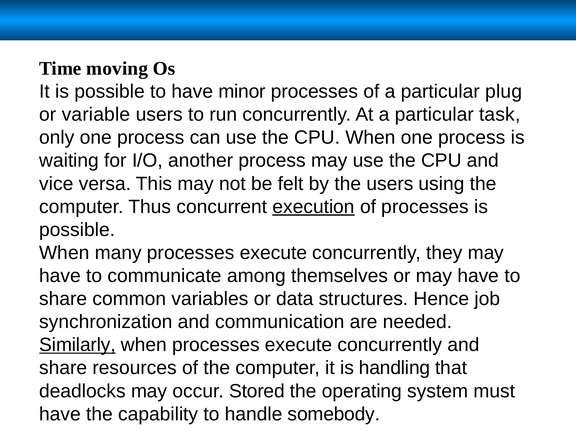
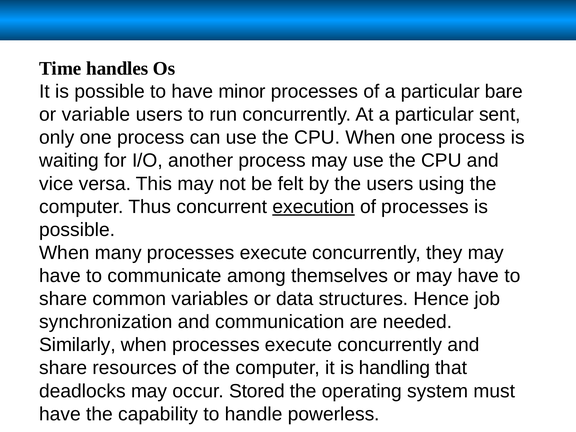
moving: moving -> handles (117, 68)
plug: plug -> bare (504, 92)
task: task -> sent (500, 115)
Similarly underline: present -> none (78, 345)
somebody: somebody -> powerless (334, 414)
